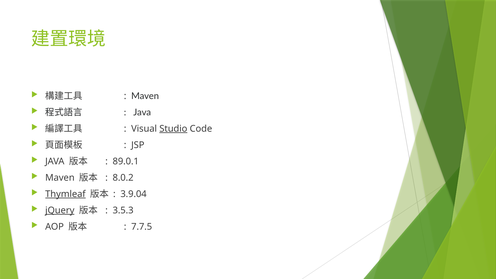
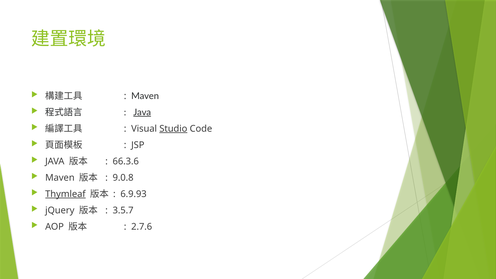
Java underline: none -> present (142, 112)
89.0.1: 89.0.1 -> 66.3.6 (126, 161)
8.0.2: 8.0.2 -> 9.0.8 (123, 178)
3.9.04: 3.9.04 -> 6.9.93 (134, 194)
jQuery underline: present -> none (60, 210)
3.5.3: 3.5.3 -> 3.5.7 (123, 210)
7.7.5: 7.7.5 -> 2.7.6 (142, 227)
